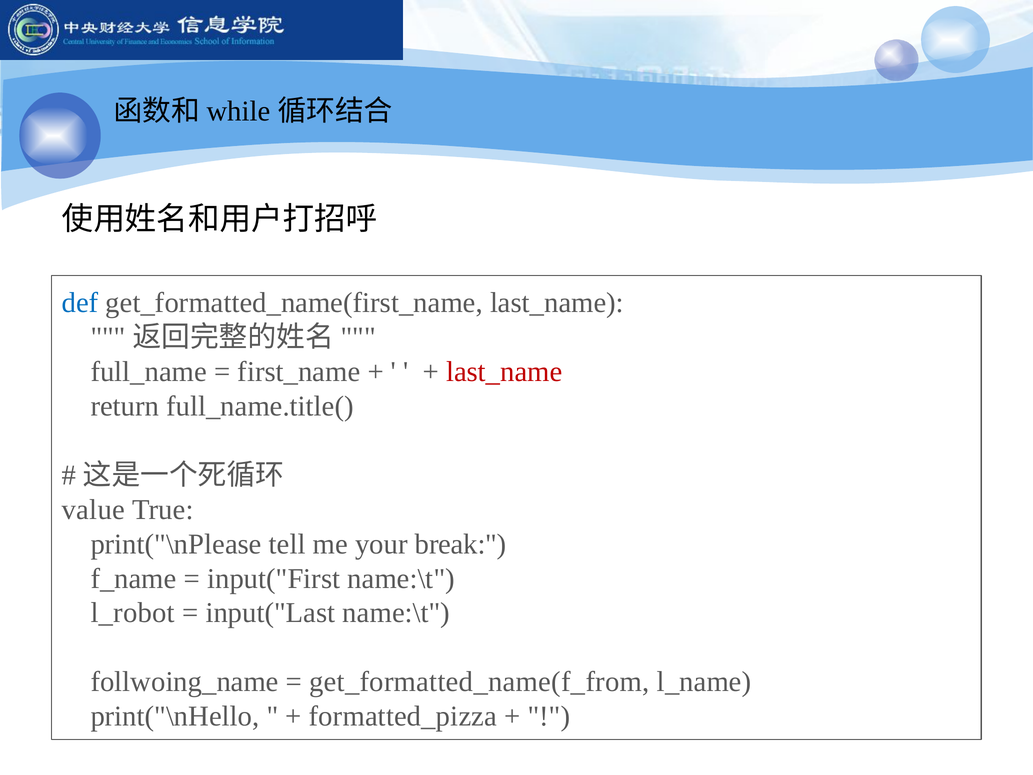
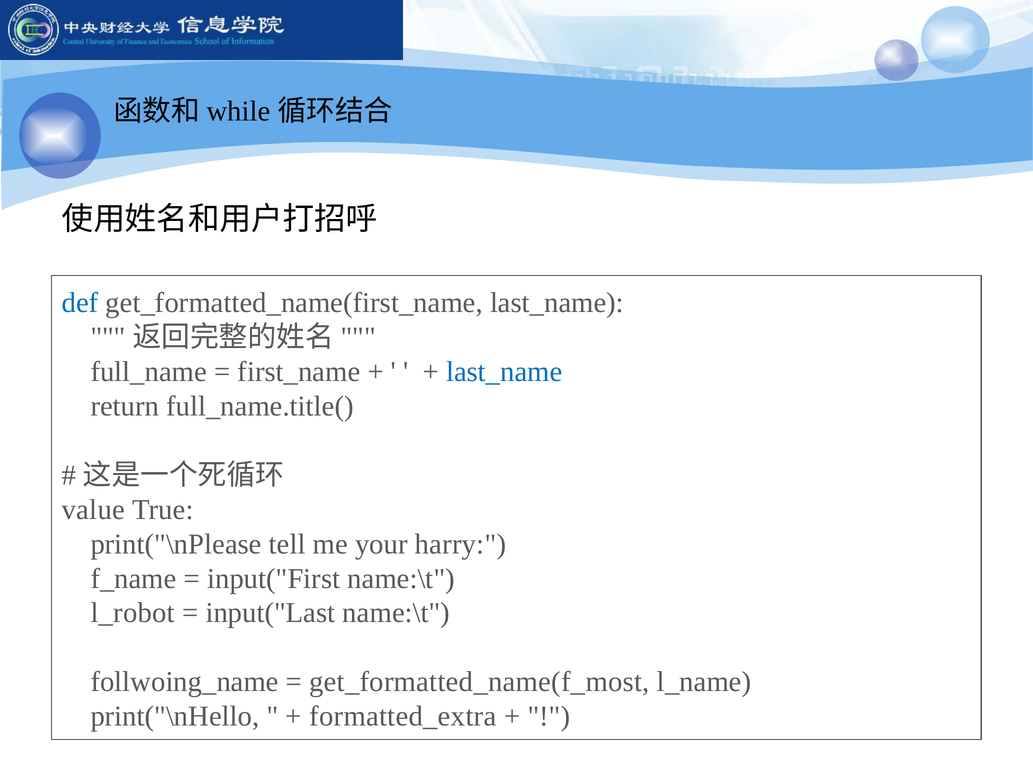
last_name colour: red -> blue (504, 372)
break: break -> harry (460, 544)
get_formatted_name(f_from: get_formatted_name(f_from -> get_formatted_name(f_most (479, 682)
formatted_pizza: formatted_pizza -> formatted_extra (403, 716)
